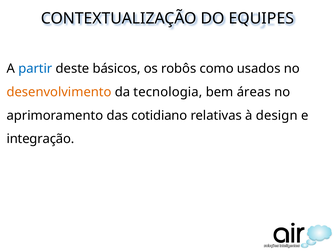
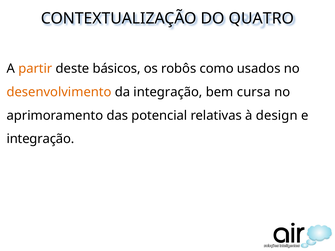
EQUIPES: EQUIPES -> QUATRO (261, 18)
partir colour: blue -> orange (35, 69)
da tecnologia: tecnologia -> integração (168, 92)
áreas: áreas -> cursa (254, 92)
cotidiano: cotidiano -> potencial (159, 116)
